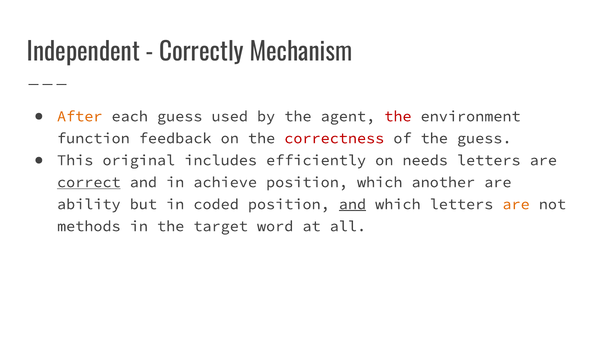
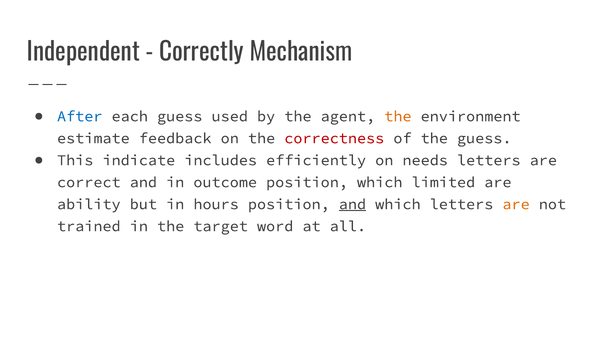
After colour: orange -> blue (80, 116)
the colour: red -> orange (398, 116)
function: function -> estimate (93, 138)
original: original -> indicate (139, 160)
correct underline: present -> none (89, 182)
achieve: achieve -> outcome (225, 182)
another: another -> limited (443, 182)
coded: coded -> hours (216, 204)
methods: methods -> trained (89, 226)
